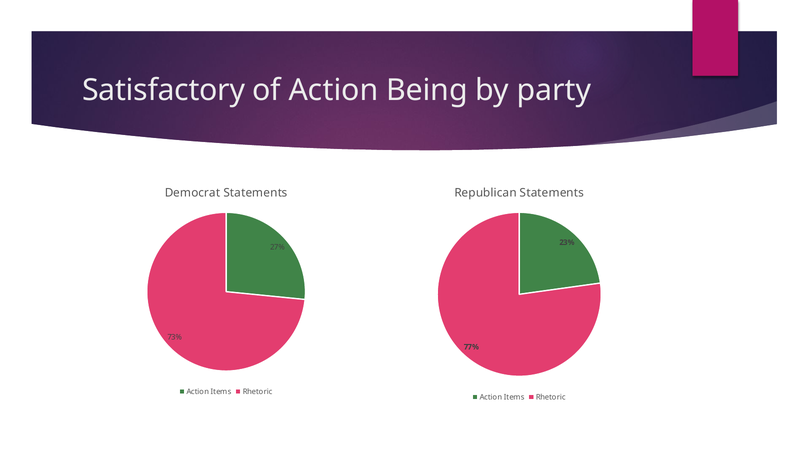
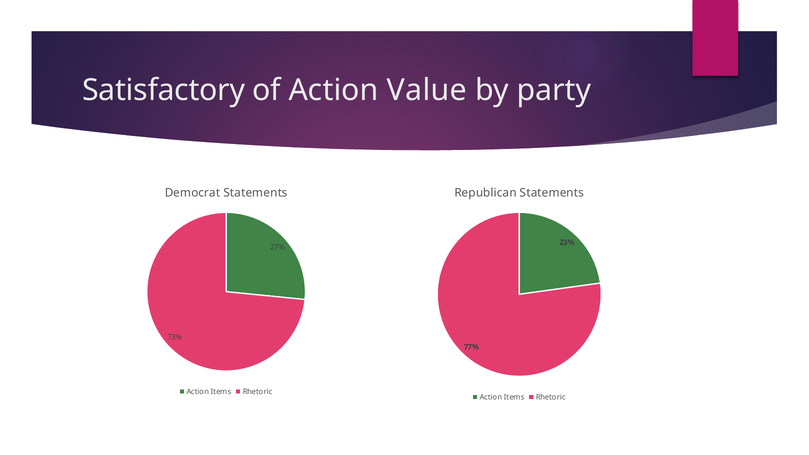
Being: Being -> Value (427, 90)
